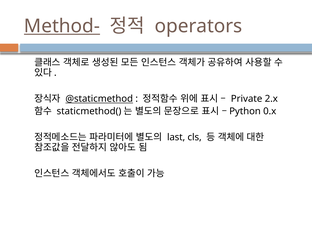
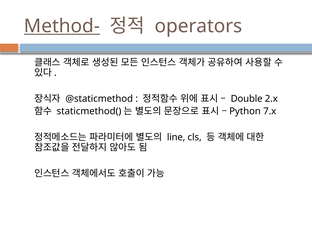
@staticmethod underline: present -> none (99, 99)
Private: Private -> Double (247, 99)
0.x: 0.x -> 7.x (270, 111)
last: last -> line (176, 137)
